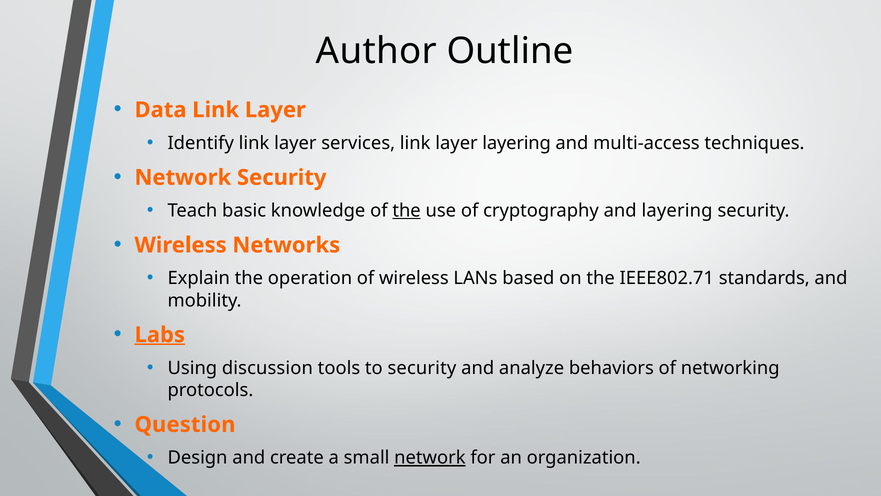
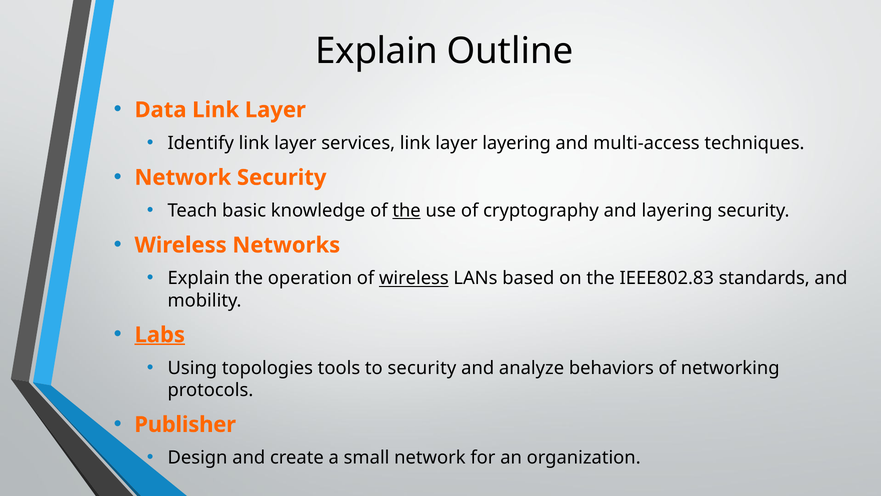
Author: Author -> Explain (377, 51)
wireless underline: none -> present (414, 278)
IEEE802.71: IEEE802.71 -> IEEE802.83 (667, 278)
discussion: discussion -> topologies (267, 368)
Question: Question -> Publisher (185, 424)
network underline: present -> none (430, 457)
